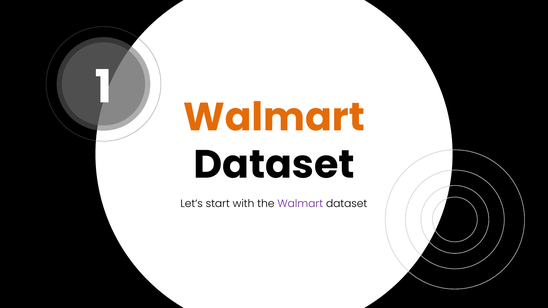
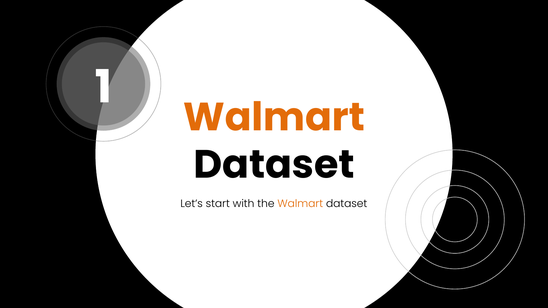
Walmart colour: purple -> orange (300, 204)
